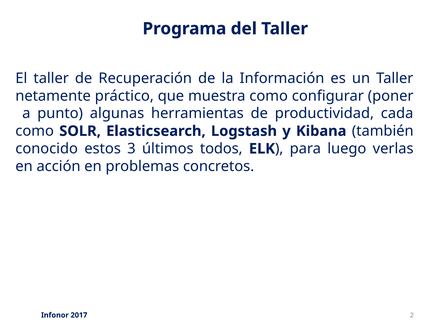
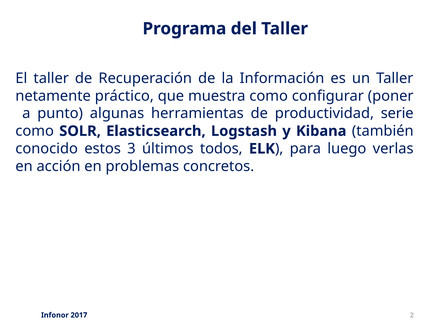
cada: cada -> serie (397, 113)
